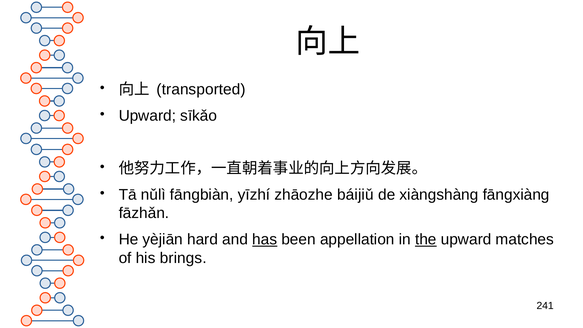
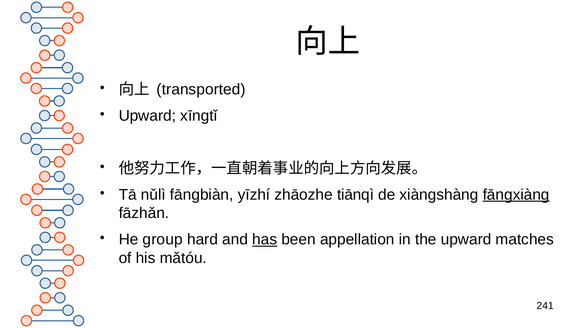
sīkǎo: sīkǎo -> xīngtǐ (199, 116)
báijiǔ: báijiǔ -> tiānqì (356, 195)
fāngxiàng underline: none -> present (516, 195)
yèjiān: yèjiān -> group (163, 239)
the underline: present -> none (426, 239)
brings: brings -> mǎtóu (183, 258)
